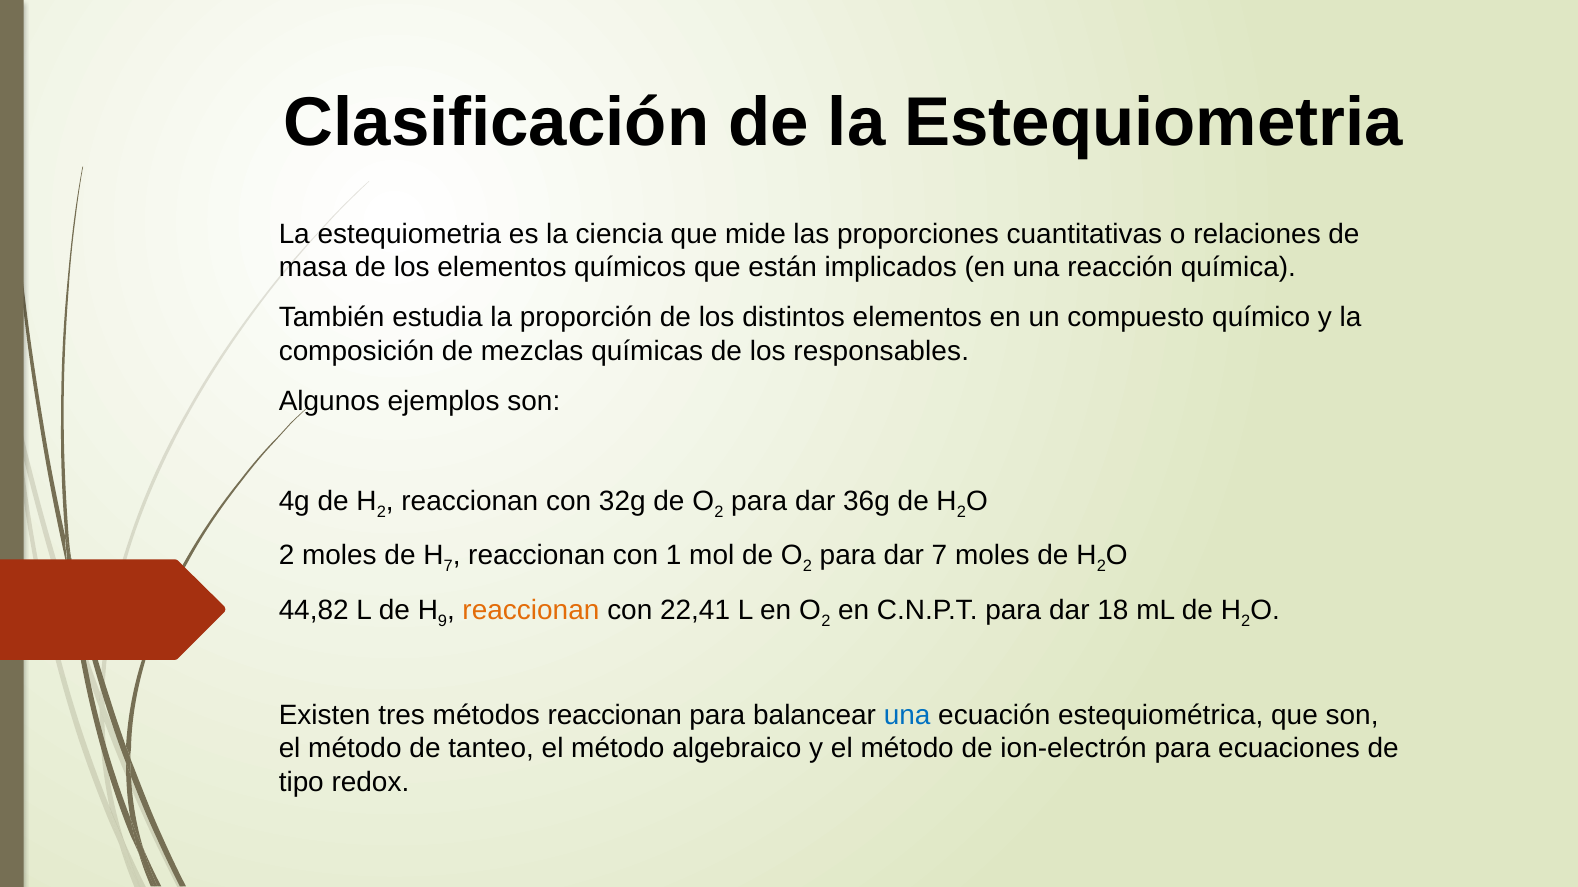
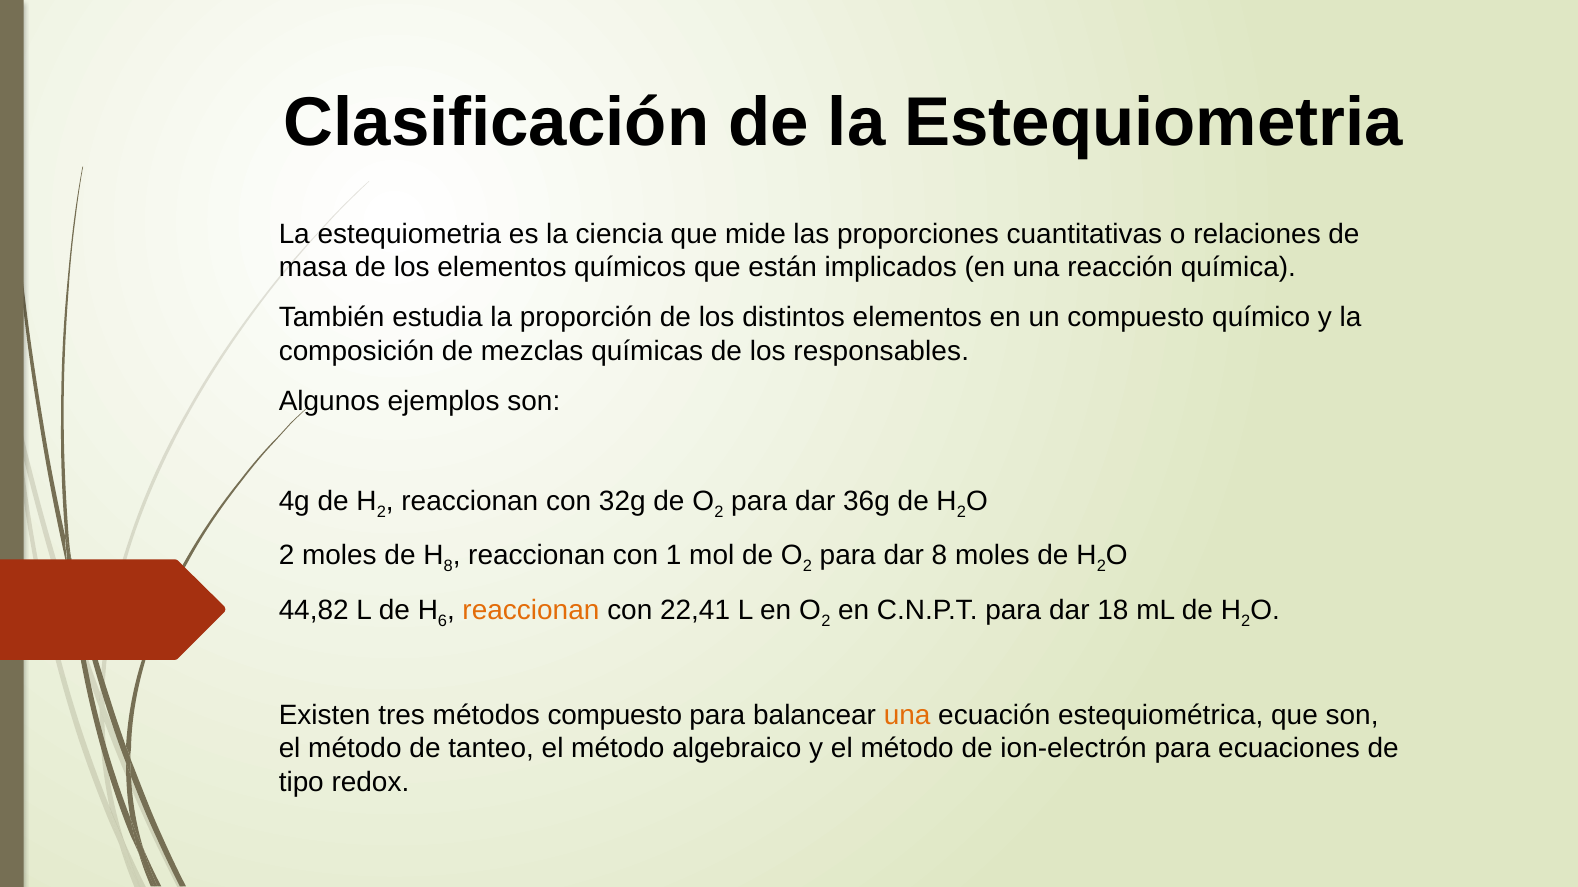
7: 7 -> 8 (448, 567)
dar 7: 7 -> 8 (939, 556)
9: 9 -> 6 (443, 622)
métodos reaccionan: reaccionan -> compuesto (615, 715)
una colour: blue -> orange (907, 715)
